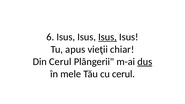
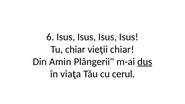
Isus underline: present -> none (108, 37)
Tu apus: apus -> chiar (75, 49)
Din Cerul: Cerul -> Amin (60, 62)
mele: mele -> viaţa (71, 74)
